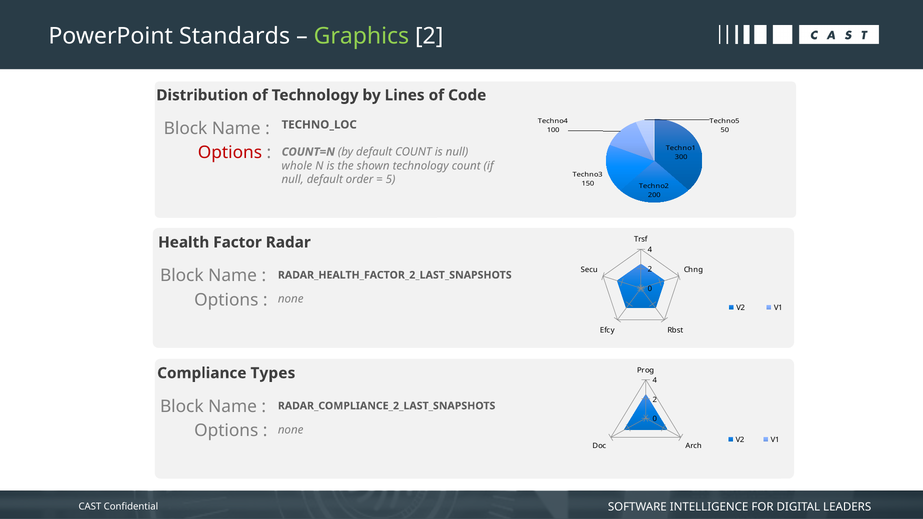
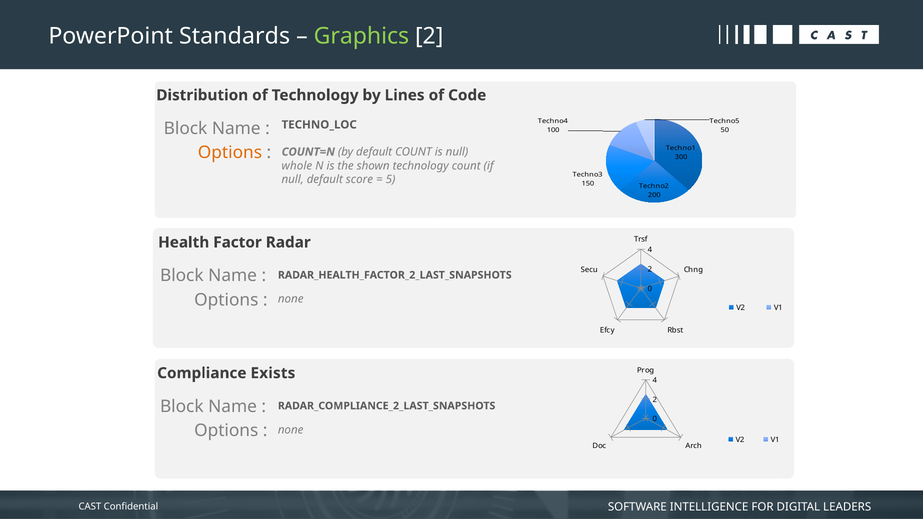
Options colour: red -> orange (230, 153)
order: order -> score (359, 180)
Types: Types -> Exists (273, 373)
